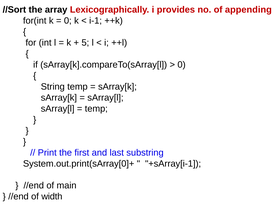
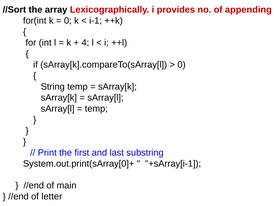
5: 5 -> 4 (85, 43)
width: width -> letter (52, 197)
